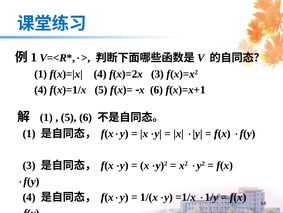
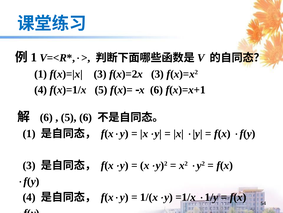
4: 4 -> 3 (100, 74)
1: 1 -> 6 (46, 117)
